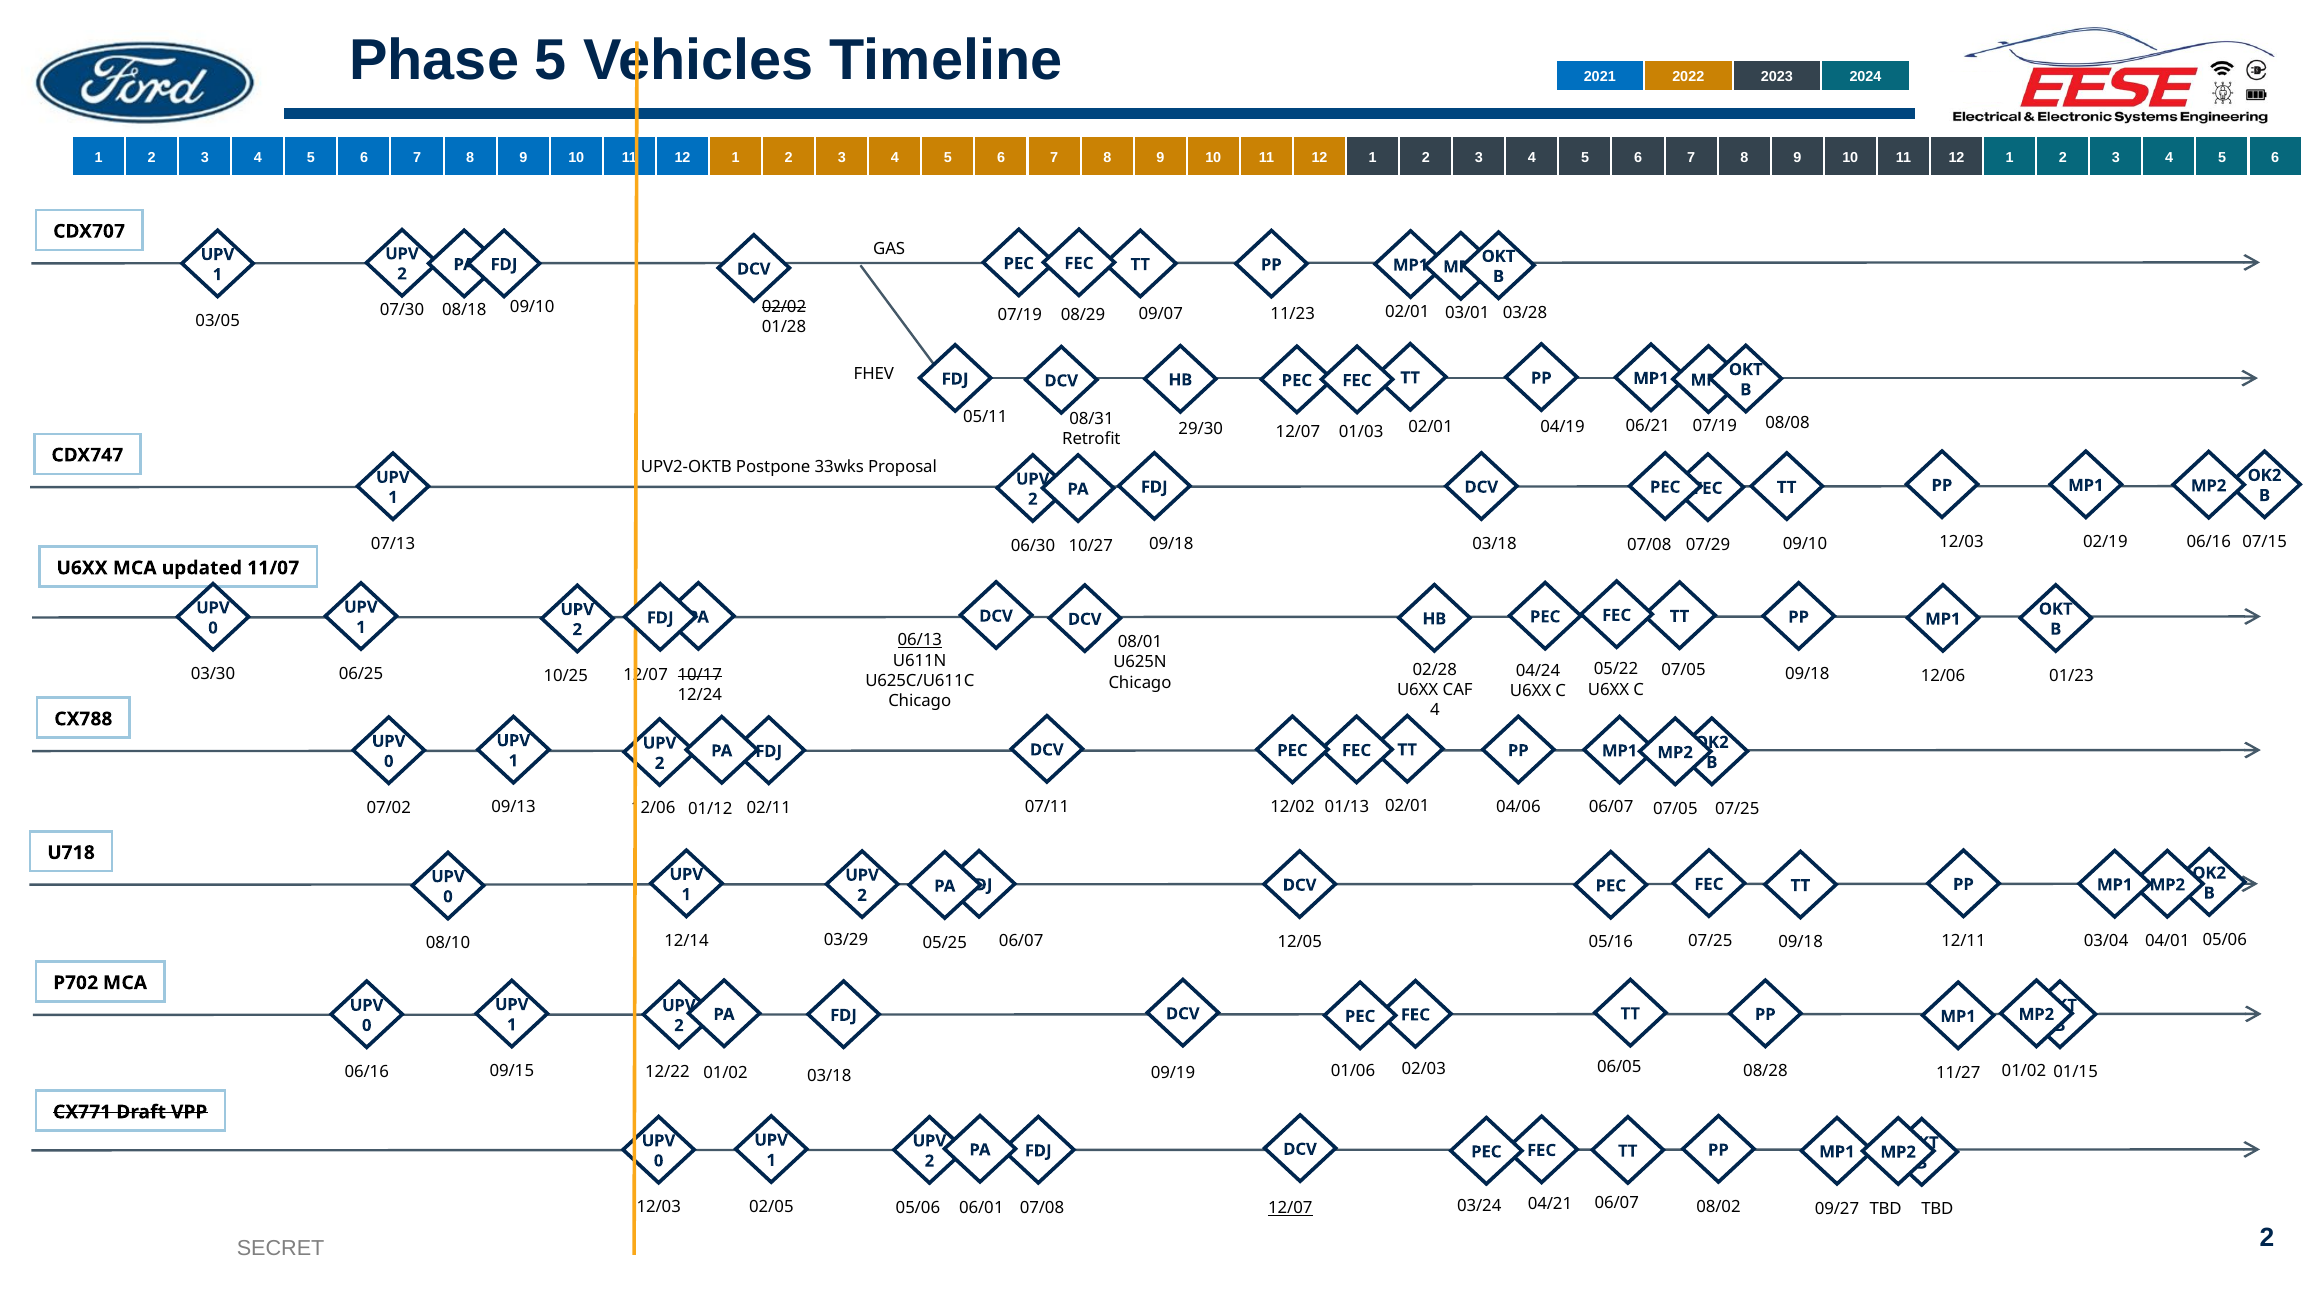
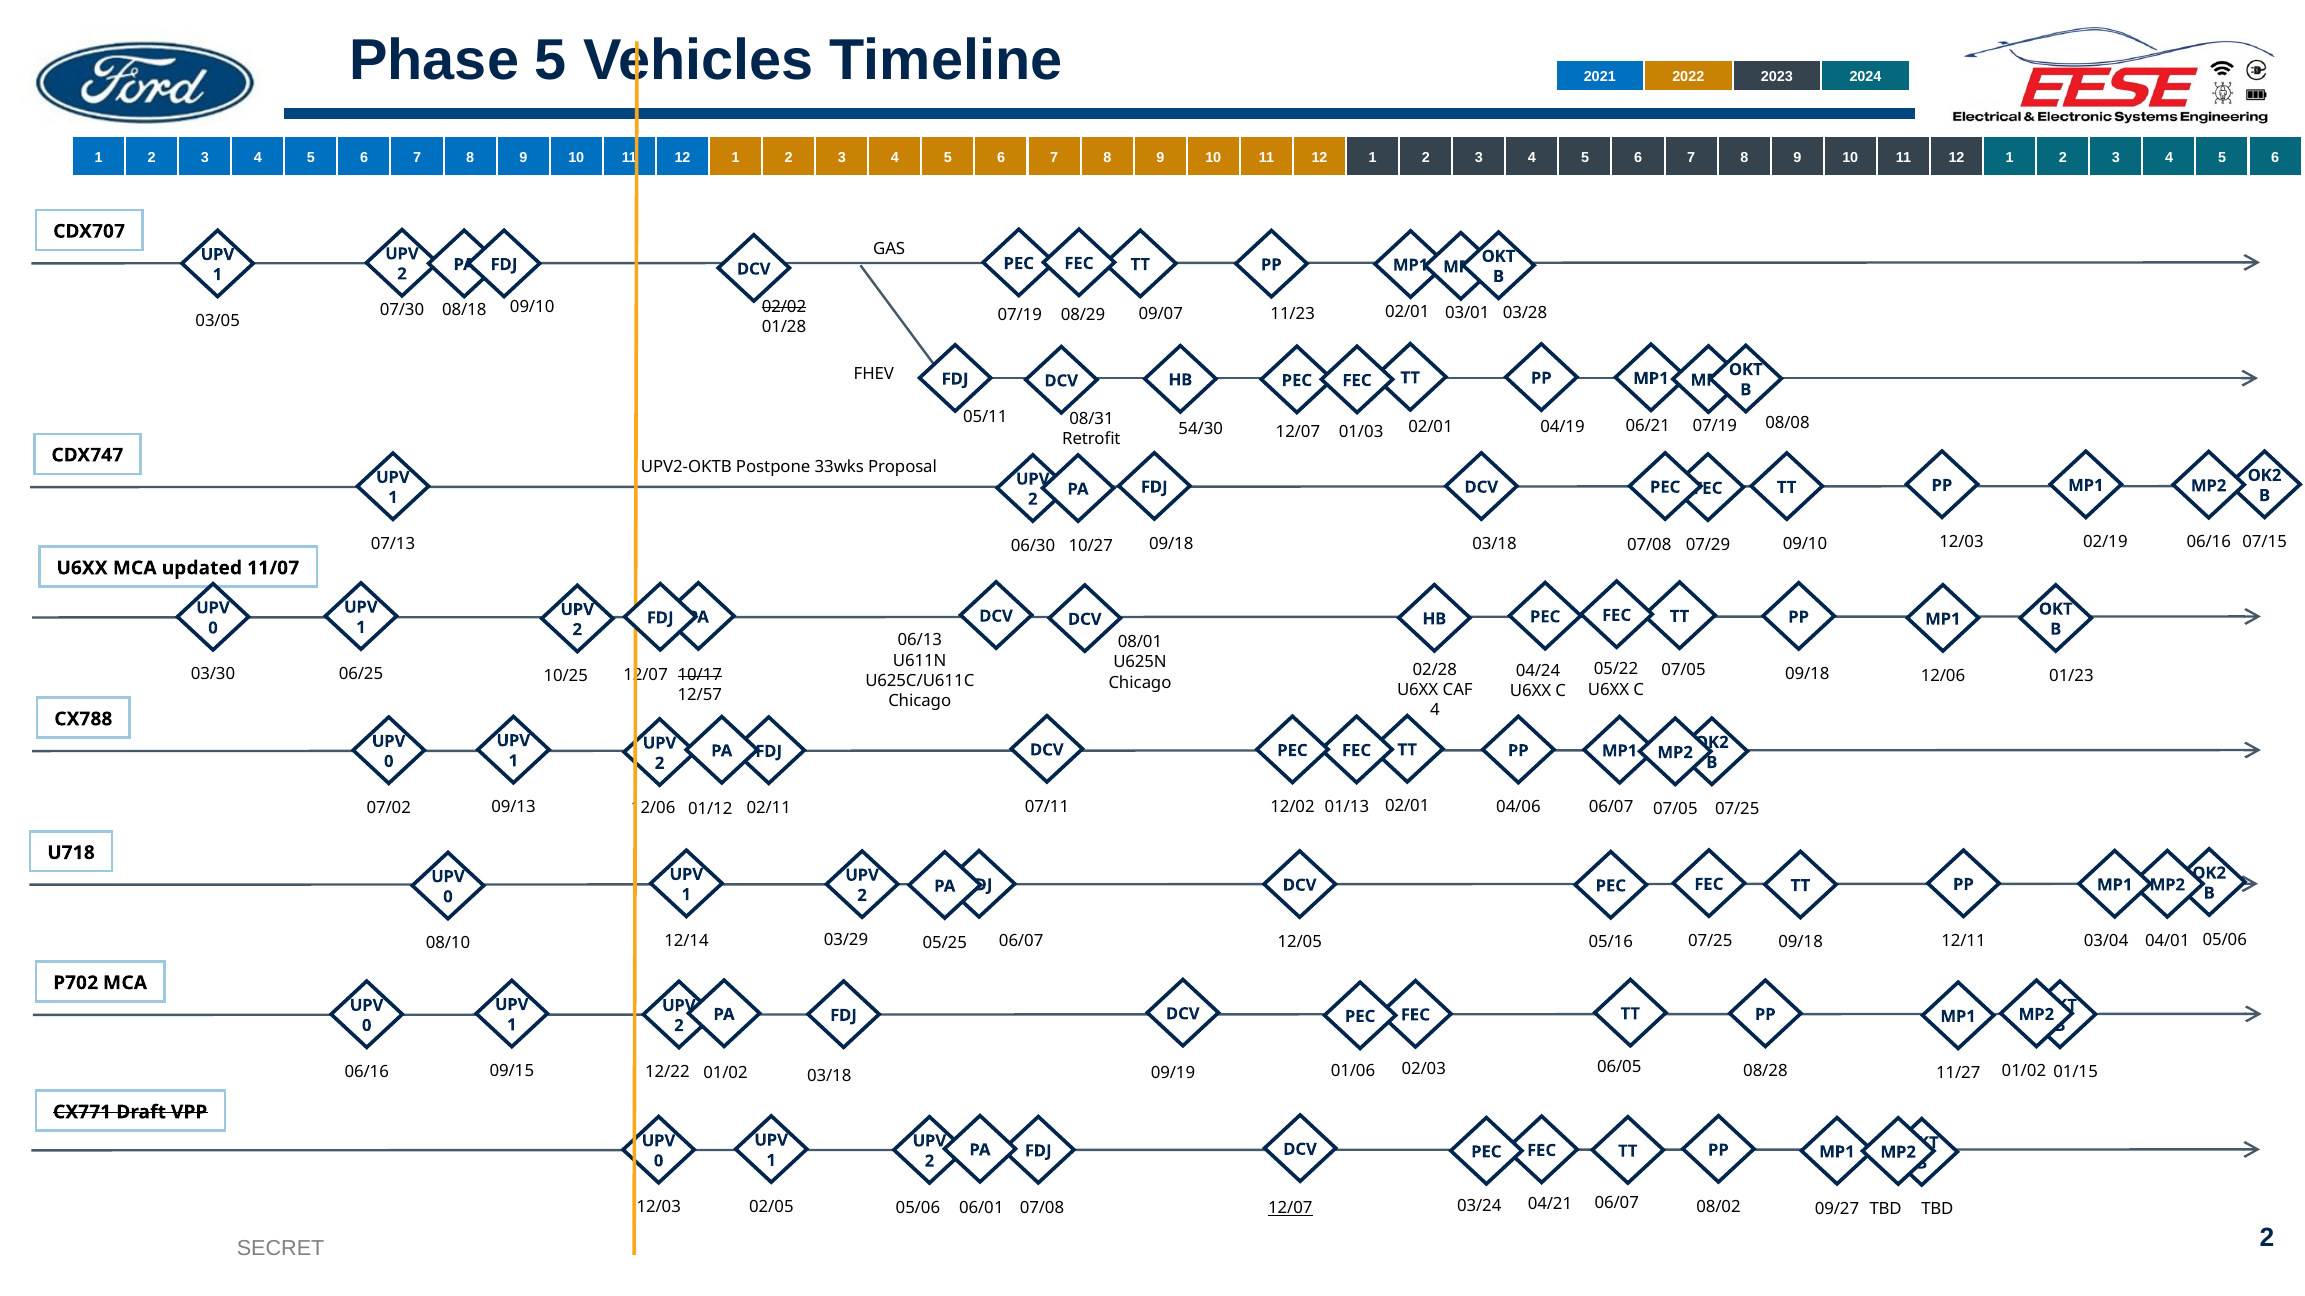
29/30: 29/30 -> 54/30 (1201, 429)
06/13 underline: present -> none (920, 641)
12/24: 12/24 -> 12/57 (700, 696)
